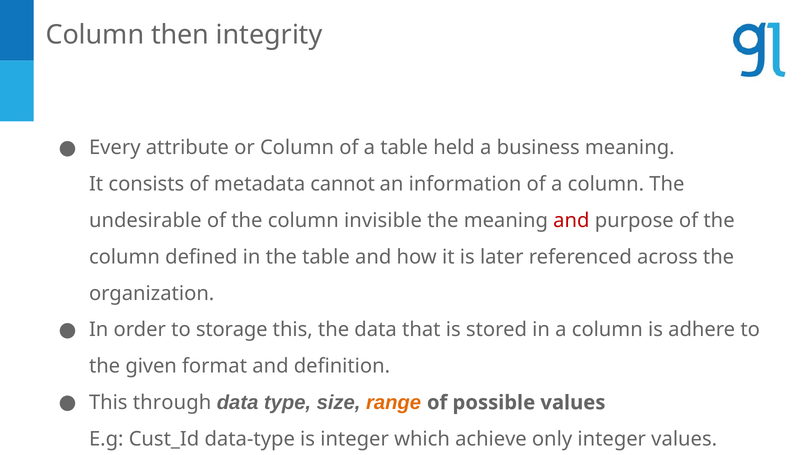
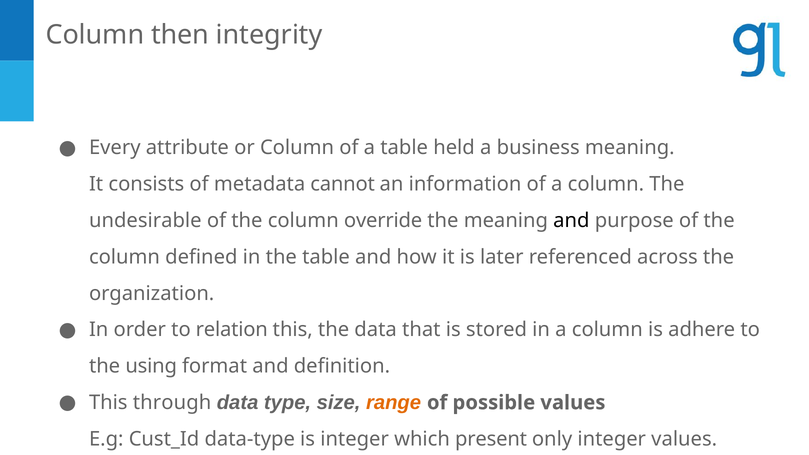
invisible: invisible -> override (383, 221)
and colour: red -> black (571, 221)
storage: storage -> relation (232, 330)
given: given -> using (151, 366)
achieve: achieve -> present (491, 439)
